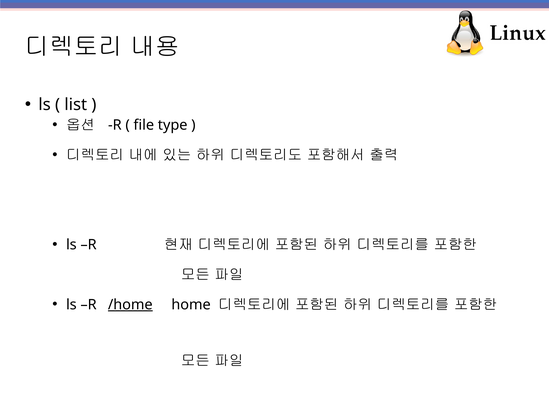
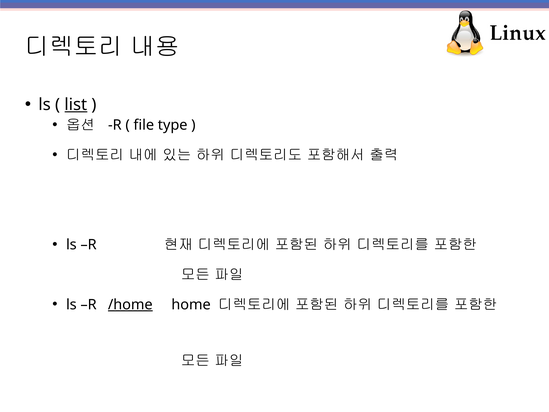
list underline: none -> present (76, 105)
